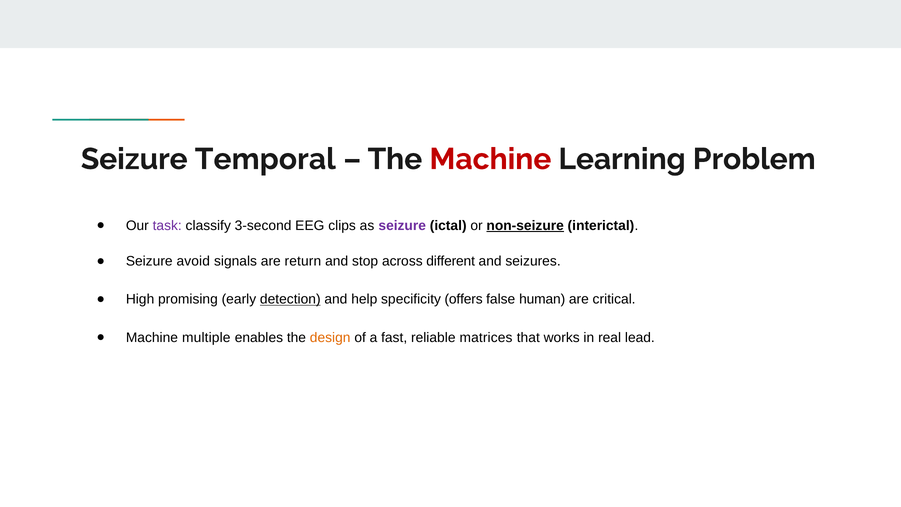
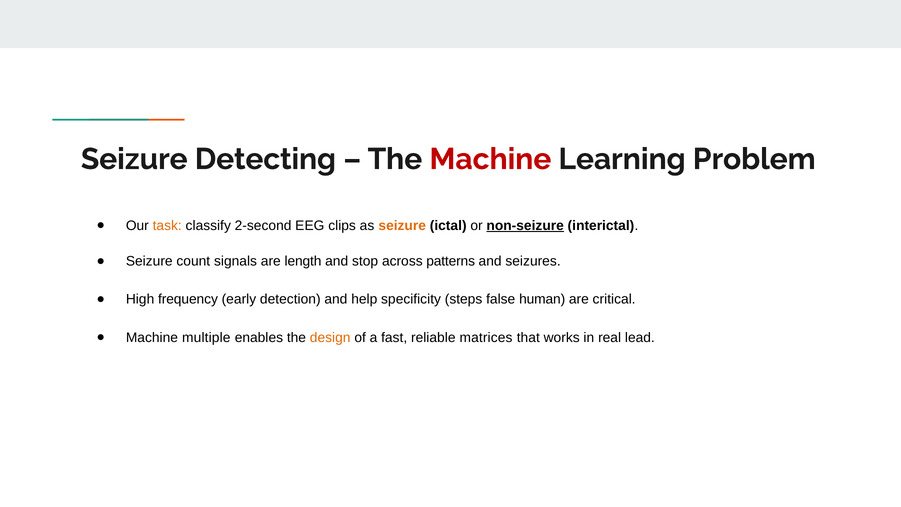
Temporal: Temporal -> Detecting (265, 159)
task colour: purple -> orange (167, 226)
3-second: 3-second -> 2-second (263, 226)
seizure colour: purple -> orange (402, 226)
avoid: avoid -> count (193, 261)
return: return -> length (303, 261)
different: different -> patterns (451, 261)
promising: promising -> frequency (188, 299)
detection underline: present -> none (290, 299)
offers: offers -> steps (464, 299)
